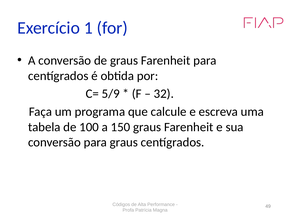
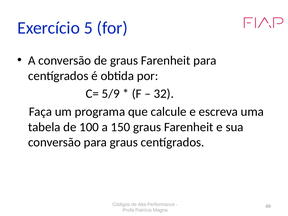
1: 1 -> 5 (88, 28)
